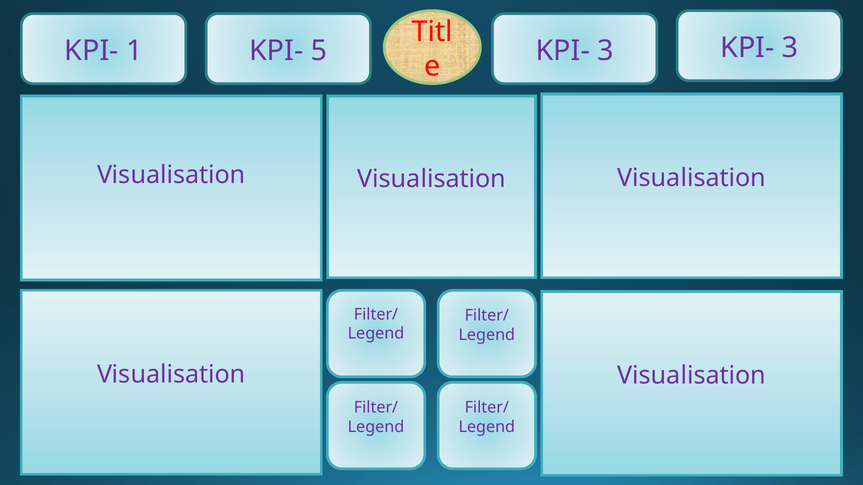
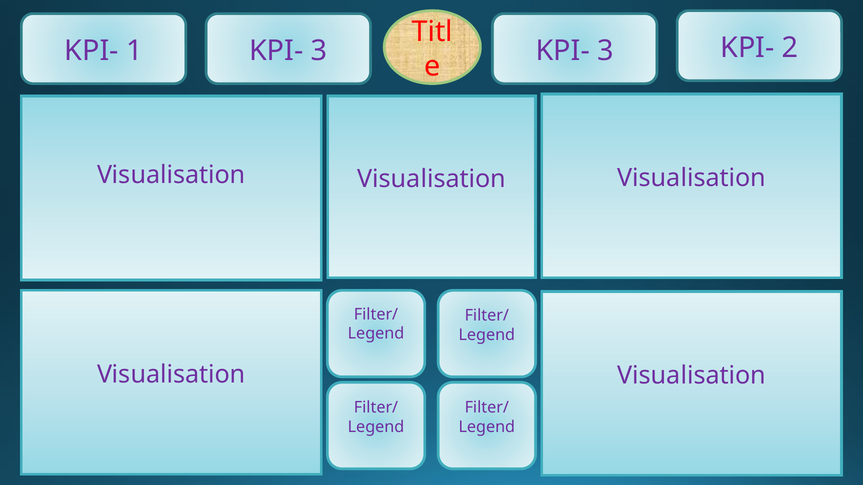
1 KPI- 5: 5 -> 3 (319, 51)
3: 3 -> 2 (790, 48)
